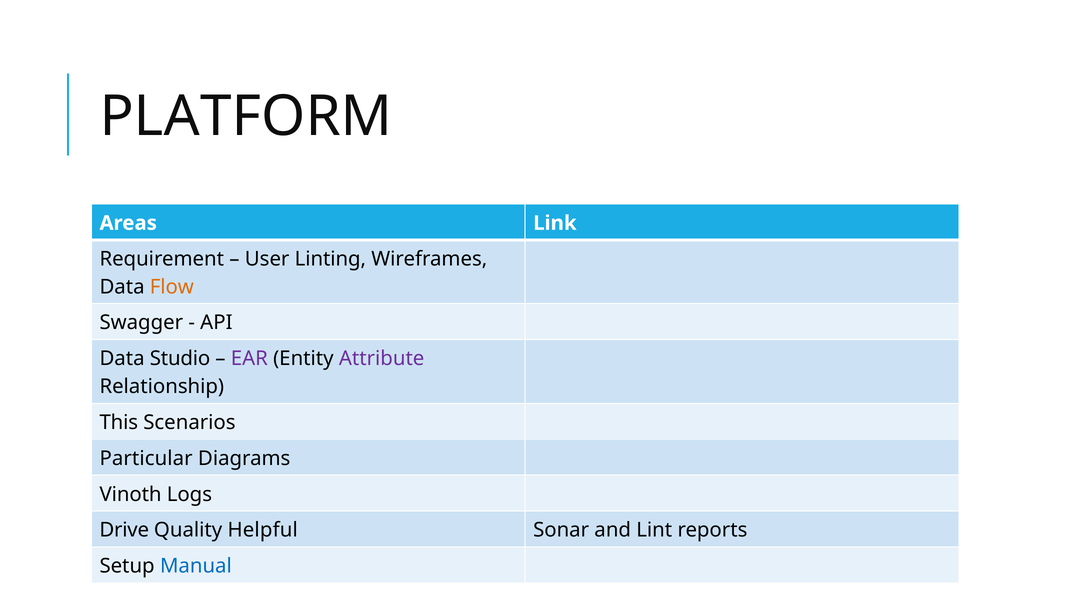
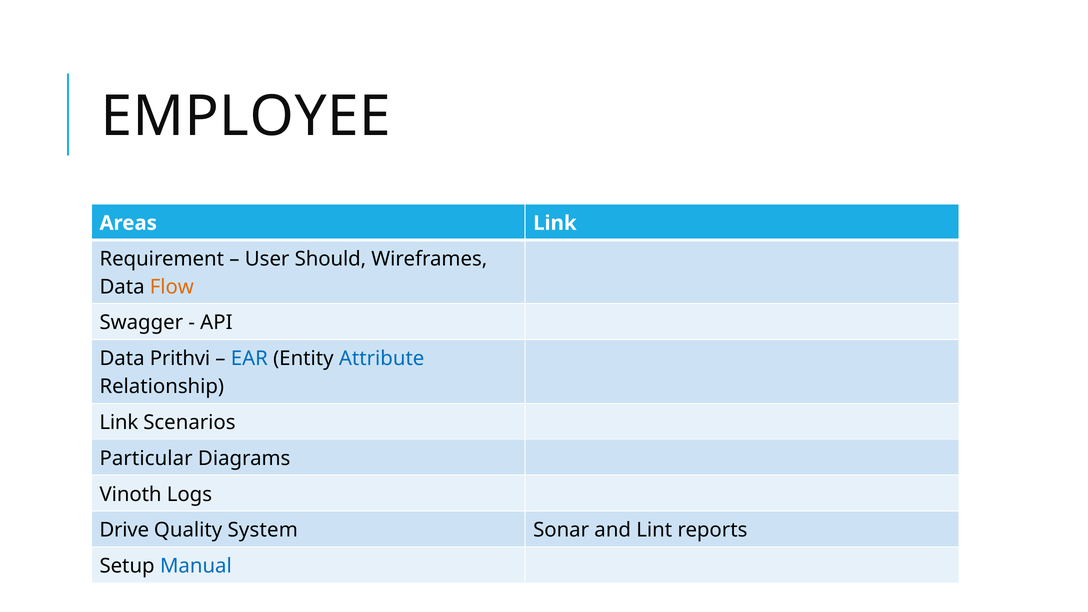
PLATFORM: PLATFORM -> EMPLOYEE (246, 117)
Linting: Linting -> Should (330, 259)
Studio: Studio -> Prithvi (180, 359)
EAR colour: purple -> blue (249, 359)
Attribute colour: purple -> blue (382, 359)
This: This -> Link (119, 422)
Helpful: Helpful -> System (263, 530)
